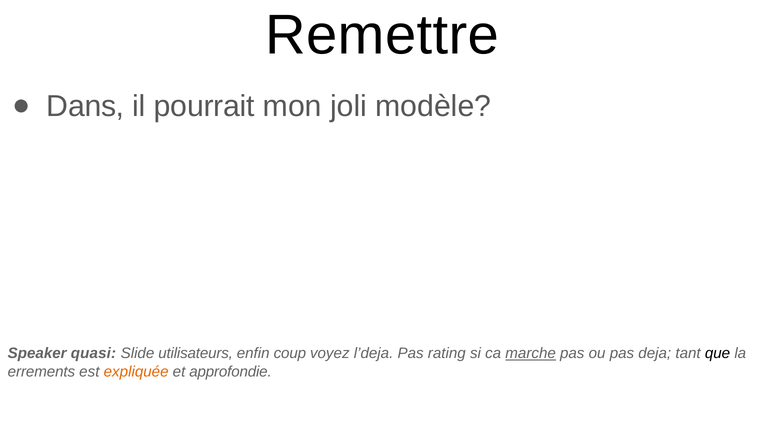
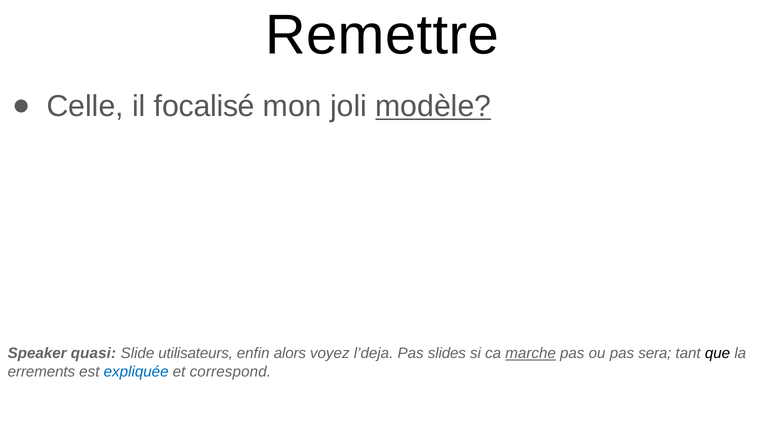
Dans: Dans -> Celle (85, 106)
pourrait: pourrait -> focalisé (204, 106)
modèle underline: none -> present (433, 106)
coup: coup -> alors (290, 354)
rating: rating -> slides (447, 354)
deja: deja -> sera (655, 354)
expliquée colour: orange -> blue (136, 372)
approfondie: approfondie -> correspond (230, 372)
